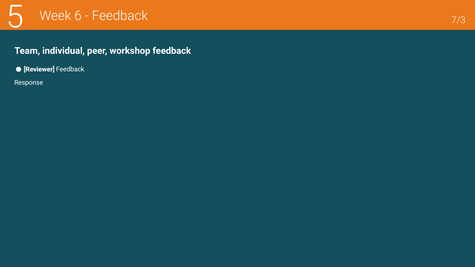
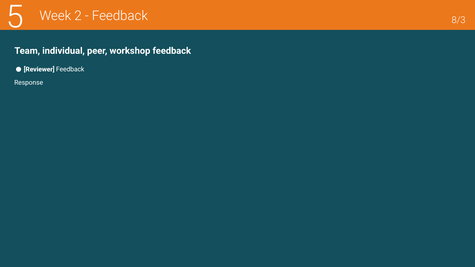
6: 6 -> 2 (78, 16)
7/3: 7/3 -> 8/3 (459, 20)
